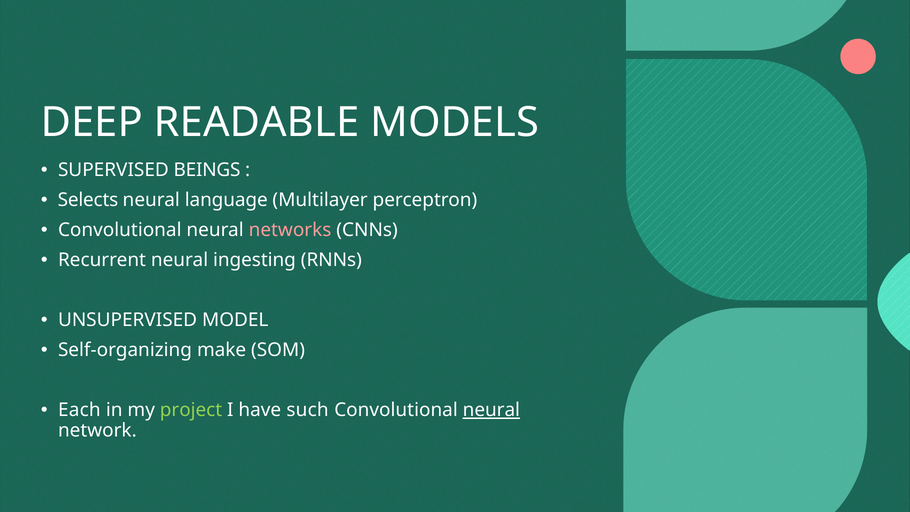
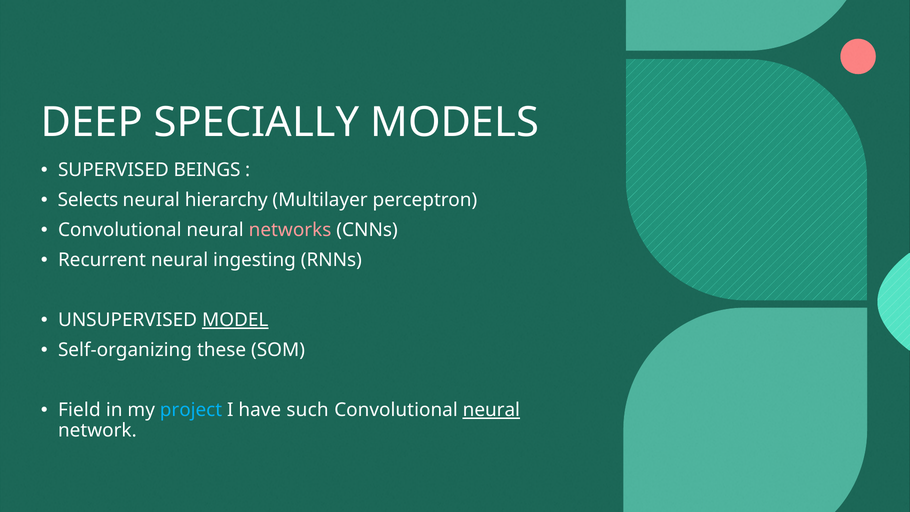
READABLE: READABLE -> SPECIALLY (257, 123)
language: language -> hierarchy (226, 200)
MODEL underline: none -> present (235, 320)
make: make -> these (222, 350)
Each: Each -> Field (79, 410)
project colour: light green -> light blue (191, 410)
